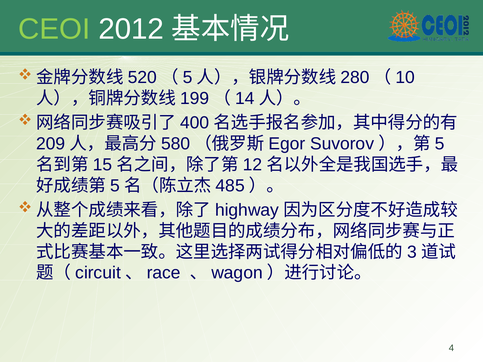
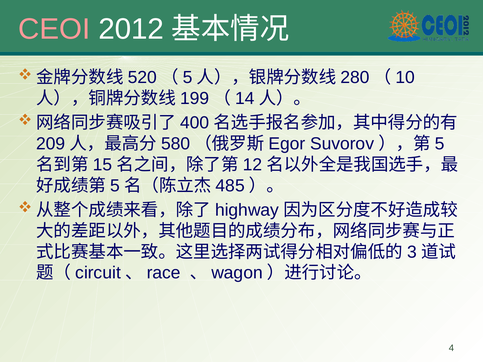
CEOI colour: light green -> pink (54, 29)
